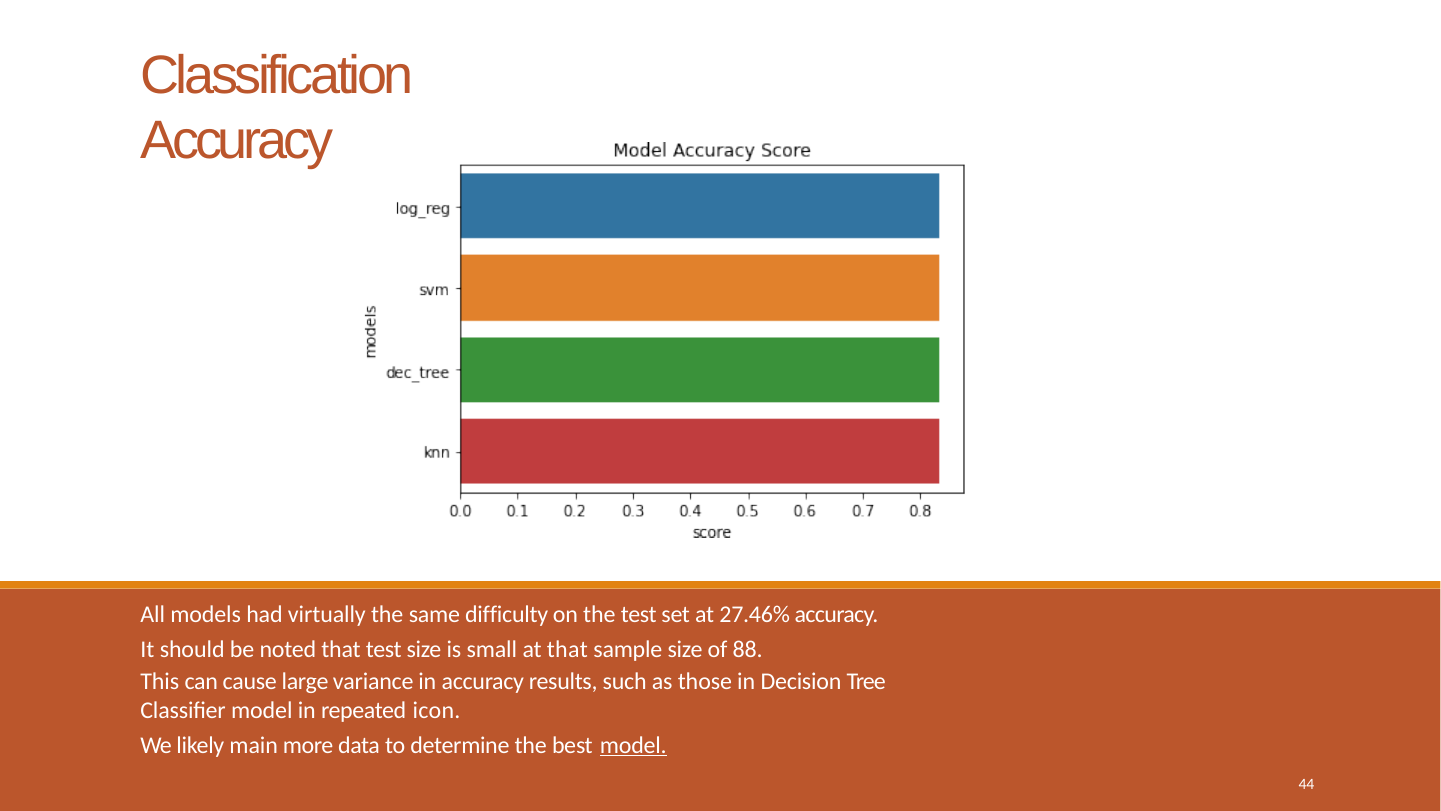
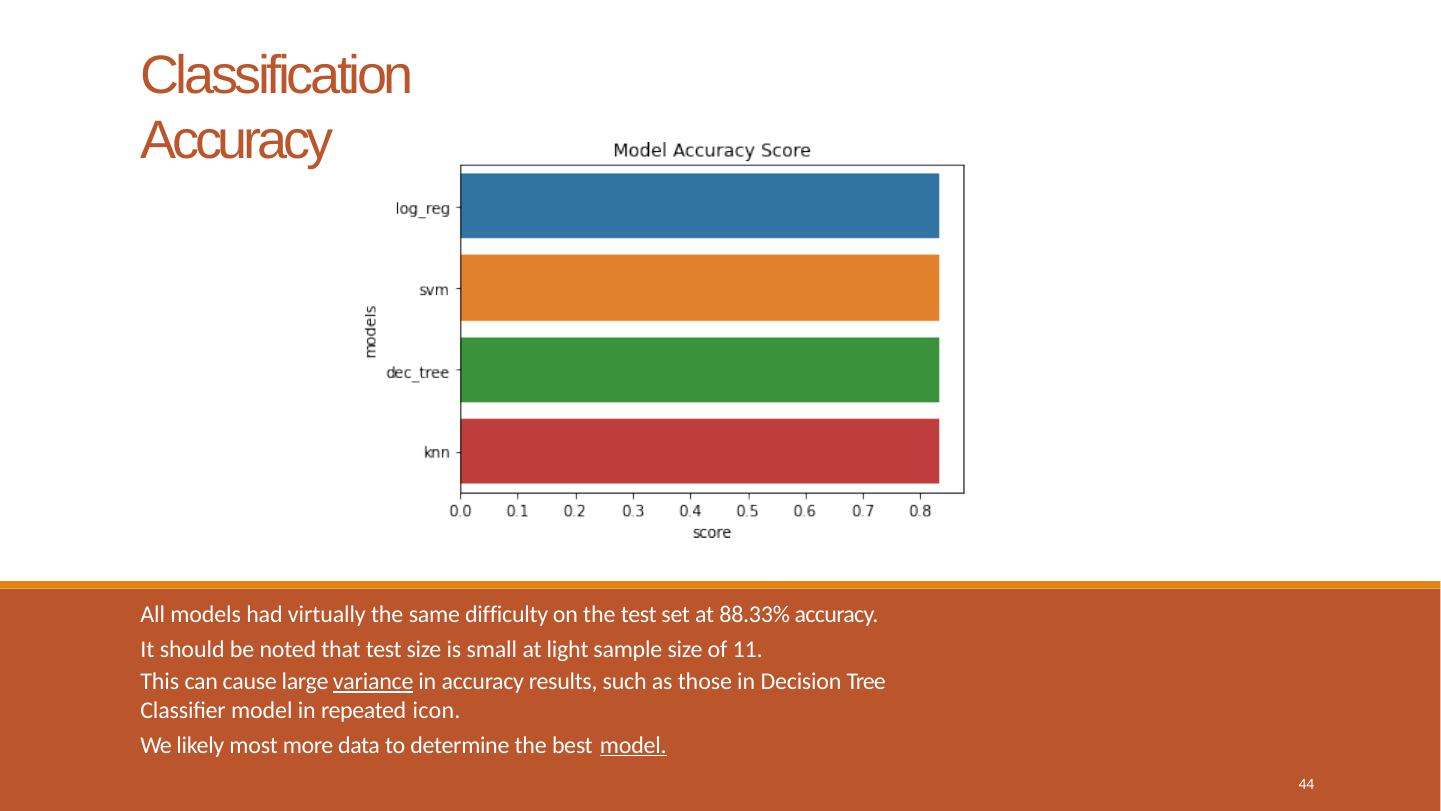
27.46%: 27.46% -> 88.33% (755, 614)
at that: that -> light (568, 649)
88: 88 -> 11 (748, 649)
variance underline: none -> present (373, 681)
main: main -> most (254, 745)
